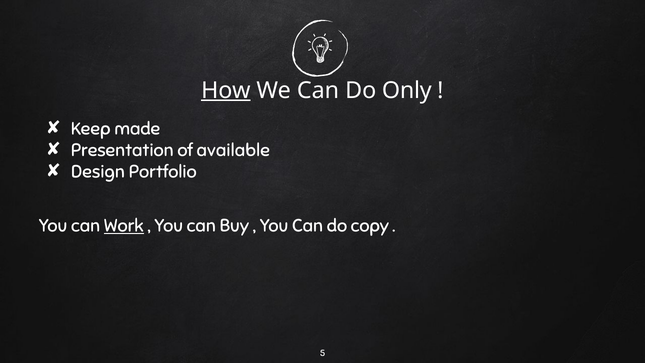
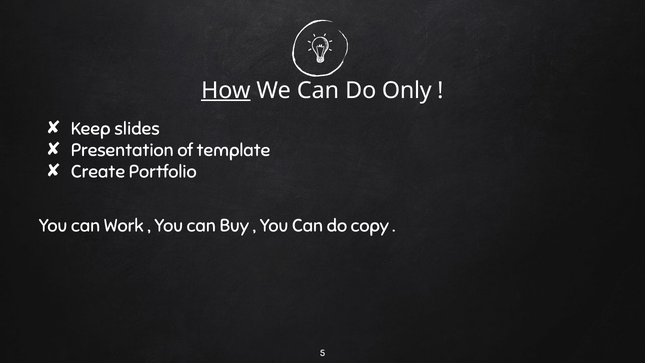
made: made -> slides (137, 129)
available: available -> template (233, 150)
Design: Design -> Create (98, 172)
Work underline: present -> none (124, 226)
